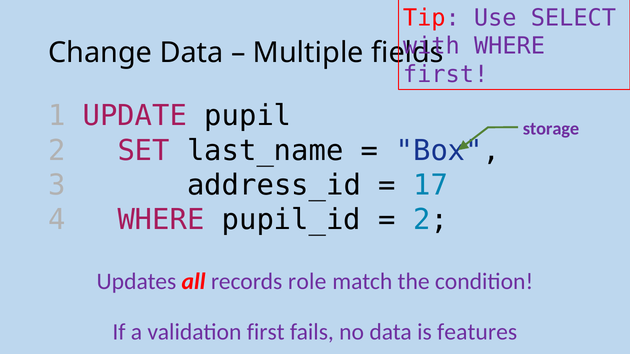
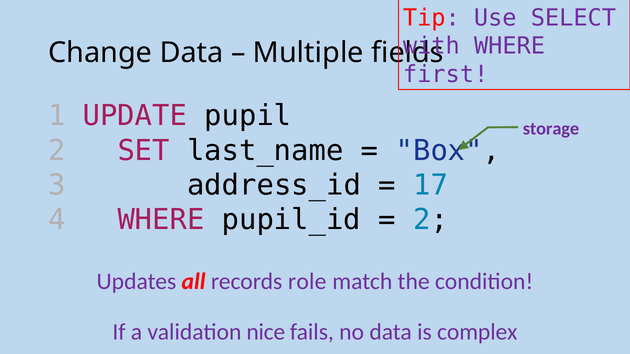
validation first: first -> nice (266, 332)
features: features -> complex (477, 332)
